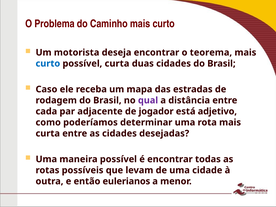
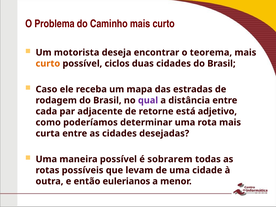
curto colour: blue -> orange (48, 64)
possível curta: curta -> ciclos (117, 64)
jogador: jogador -> retorne (156, 111)
é encontrar: encontrar -> sobrarem (170, 159)
